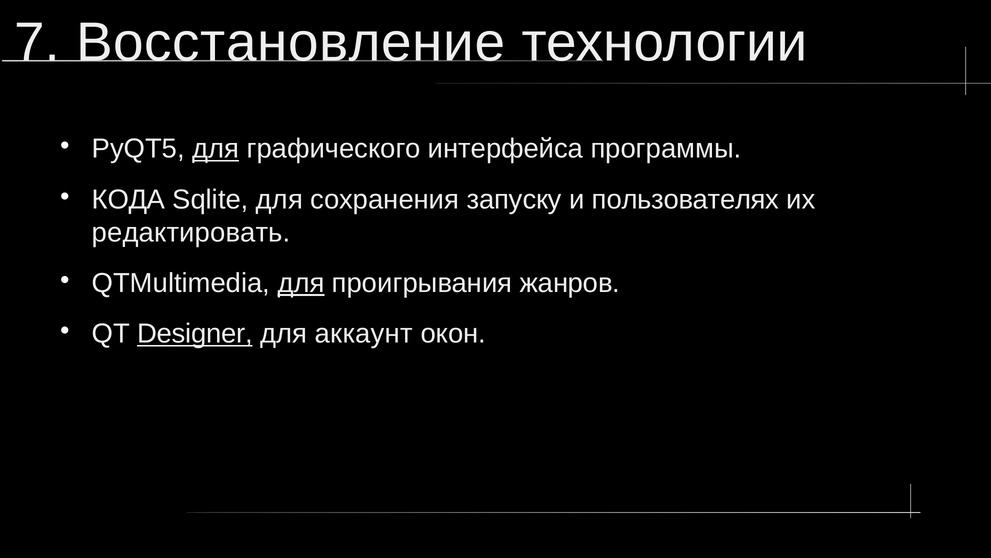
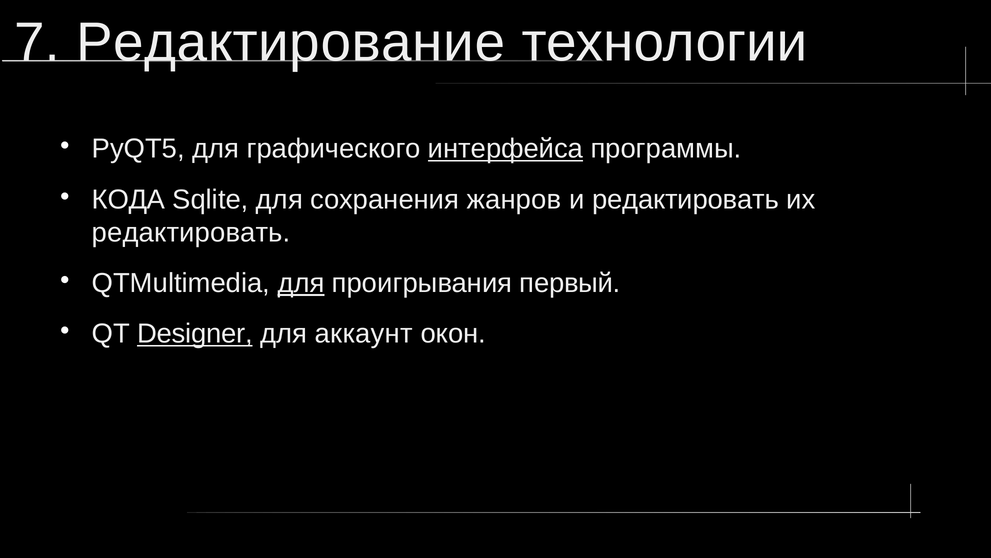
Восстановление: Восстановление -> Редактирование (291, 43)
для underline: present -> none (216, 149)
интерфейса underline: none -> present (506, 149)
запуску: запуску -> жанров (514, 199)
и пользователях: пользователях -> редактировать (686, 199)
жанров: жанров -> первый (570, 283)
